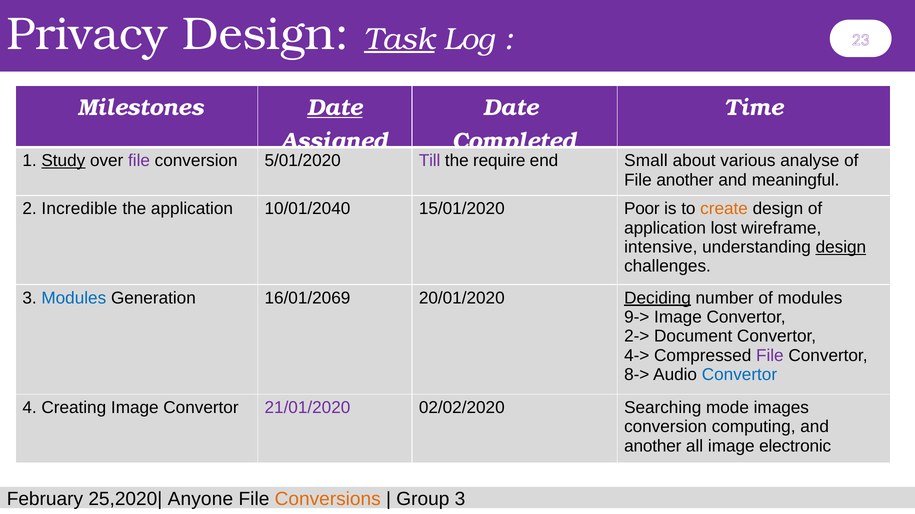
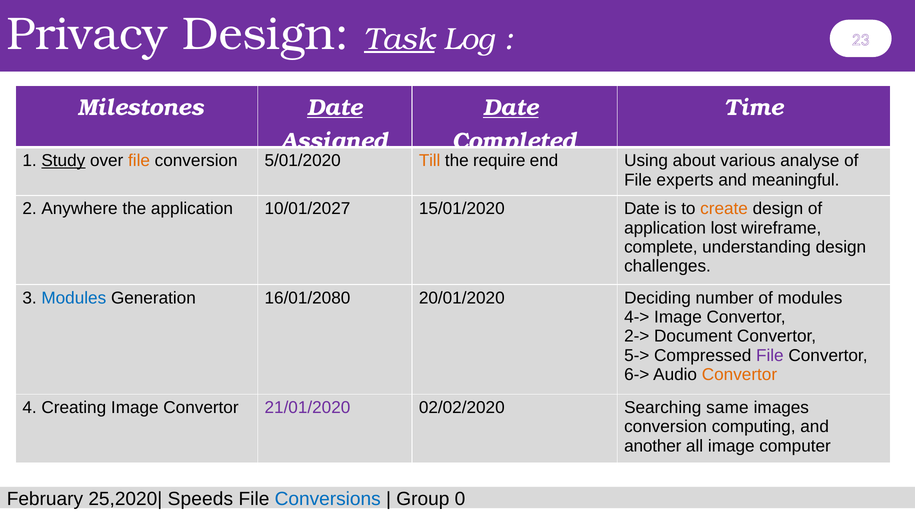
Date underline: none -> present (511, 108)
file colour: purple -> orange (139, 161)
Till colour: purple -> orange (430, 161)
Small: Small -> Using (646, 161)
File another: another -> experts (685, 180)
Incredible: Incredible -> Anywhere (80, 209)
10/01/2040: 10/01/2040 -> 10/01/2027 (307, 209)
15/01/2020 Poor: Poor -> Date (642, 209)
intensive: intensive -> complete (661, 247)
design underline: present -> none (841, 247)
16/01/2069: 16/01/2069 -> 16/01/2080 (307, 298)
Deciding underline: present -> none (658, 298)
9->: 9-> -> 4-> (637, 317)
4->: 4-> -> 5-> (637, 356)
8->: 8-> -> 6-> (637, 375)
Convertor colour: blue -> orange (739, 375)
mode: mode -> same (727, 408)
electronic: electronic -> computer (795, 447)
Anyone: Anyone -> Speeds (200, 499)
Conversions colour: orange -> blue (328, 499)
Group 3: 3 -> 0 (460, 499)
